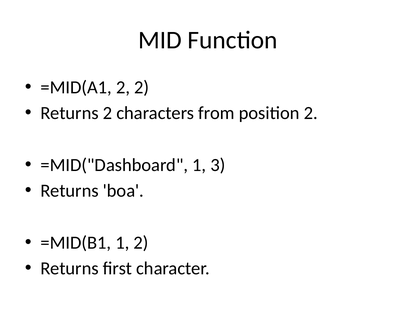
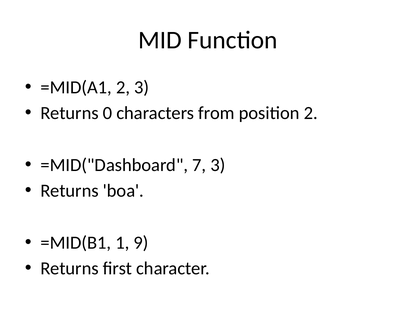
2 2: 2 -> 3 (142, 87)
Returns 2: 2 -> 0 (108, 113)
=MID("Dashboard 1: 1 -> 7 (199, 165)
1 2: 2 -> 9 (141, 243)
